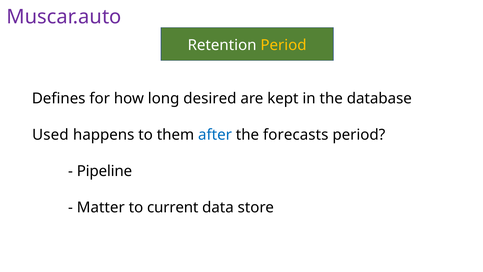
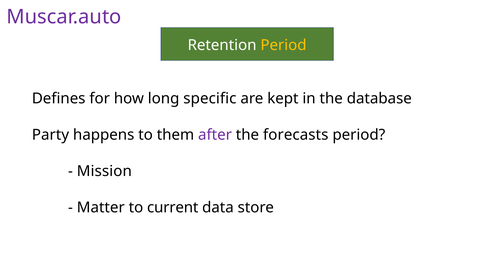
desired: desired -> specific (210, 99)
Used: Used -> Party (50, 135)
after colour: blue -> purple (215, 135)
Pipeline: Pipeline -> Mission (104, 171)
